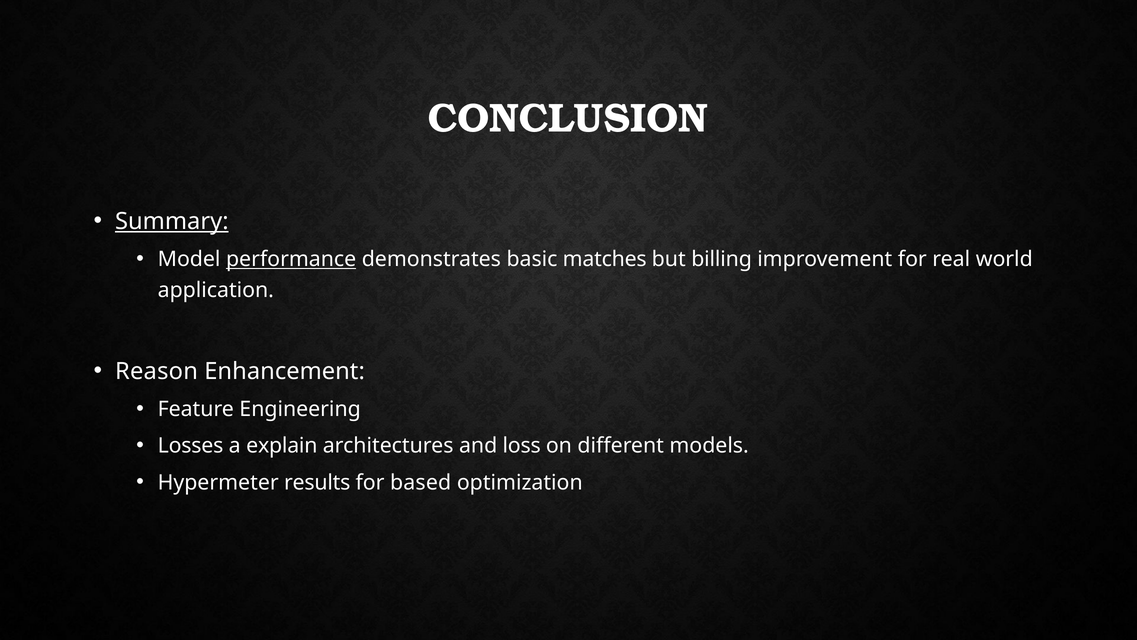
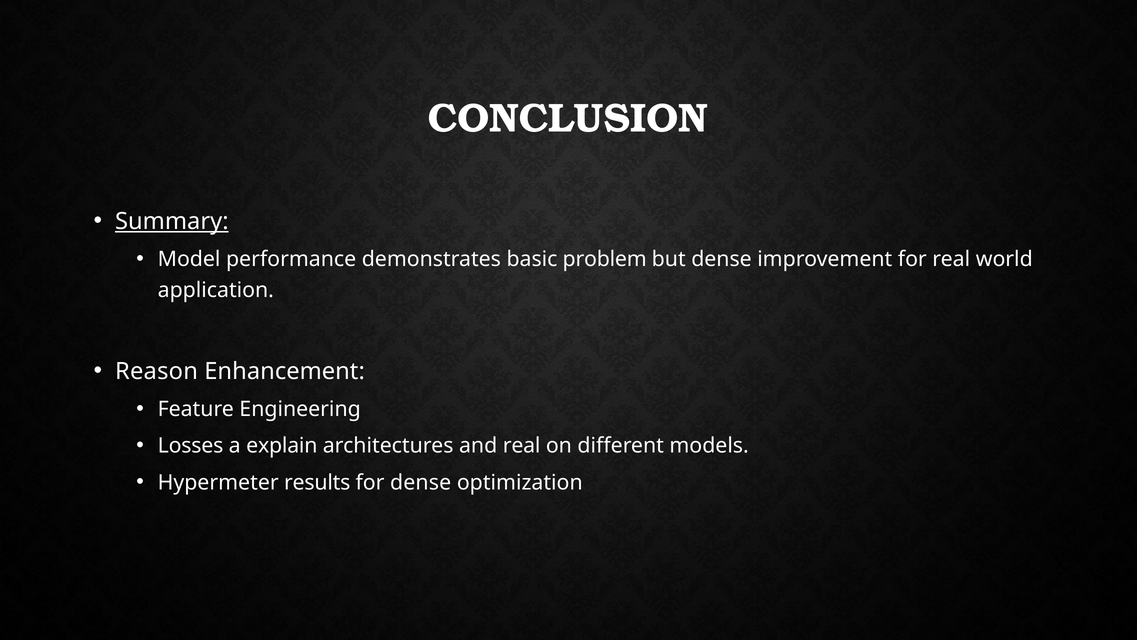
performance underline: present -> none (291, 259)
matches: matches -> problem (605, 259)
but billing: billing -> dense (721, 259)
and loss: loss -> real (522, 446)
for based: based -> dense (421, 482)
